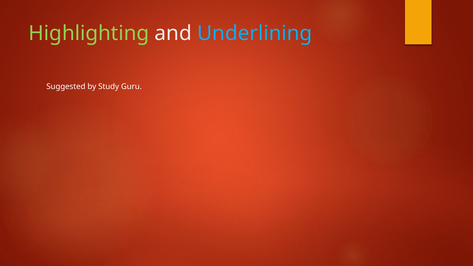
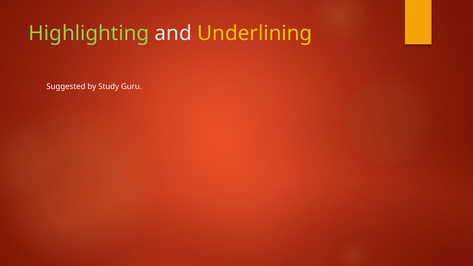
Underlining colour: light blue -> yellow (255, 33)
